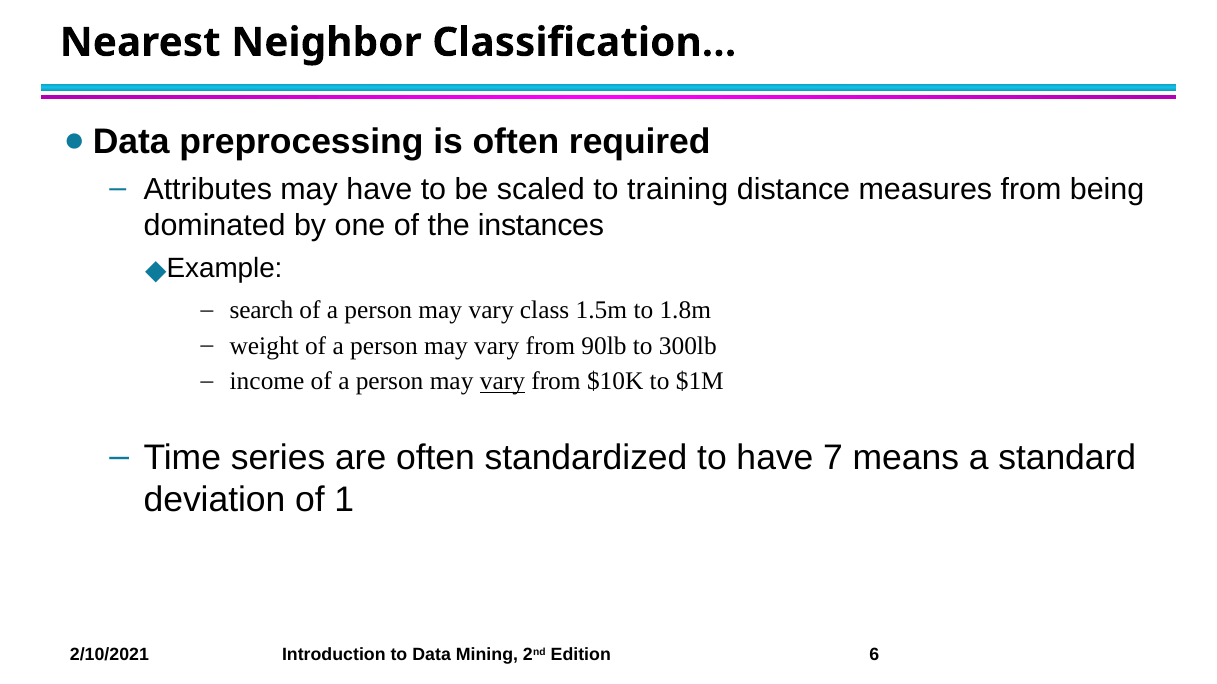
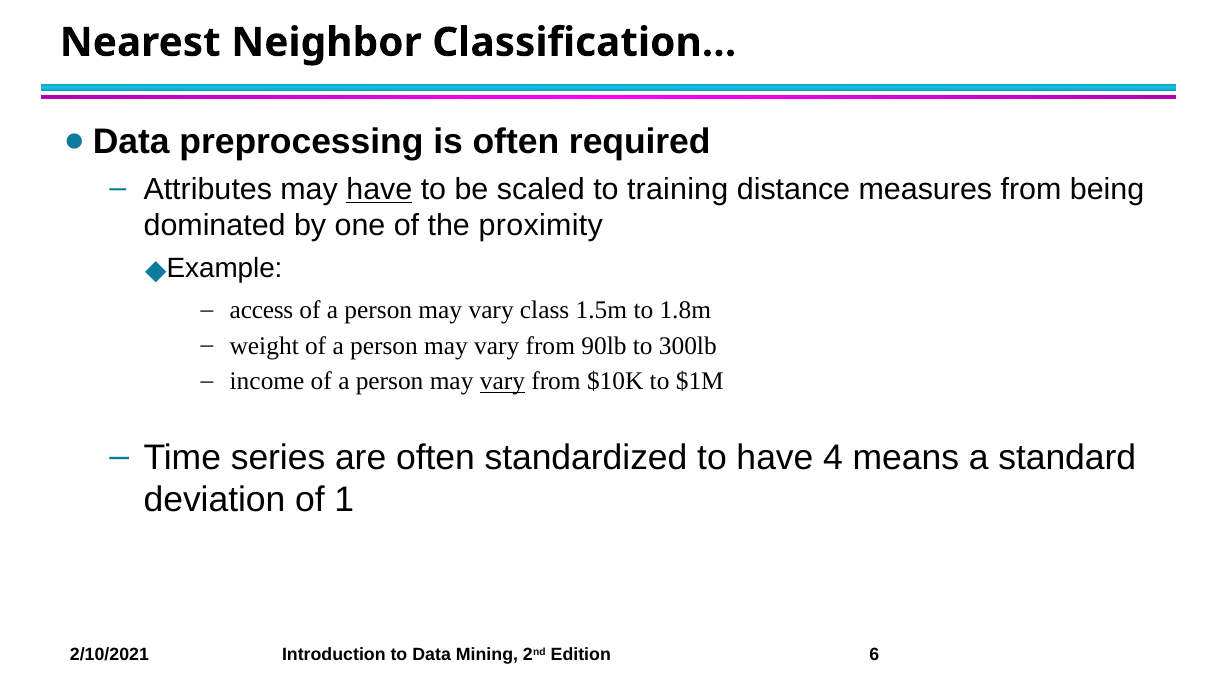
have underline: none -> present (379, 190)
instances: instances -> proximity (541, 226)
search: search -> access (262, 311)
7: 7 -> 4 (833, 458)
